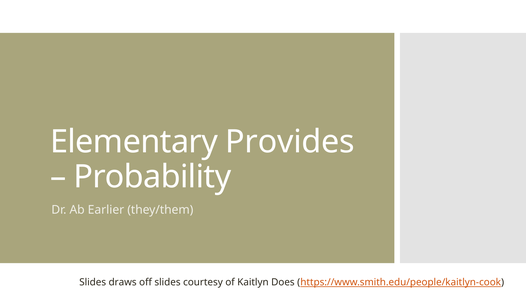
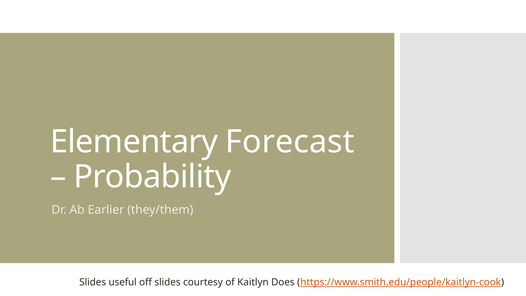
Provides: Provides -> Forecast (290, 142)
draws: draws -> useful (123, 282)
